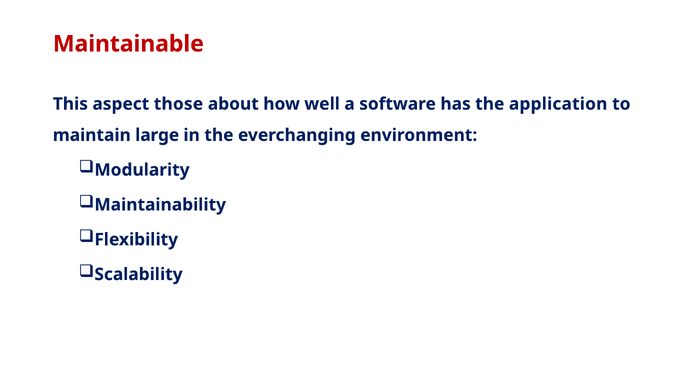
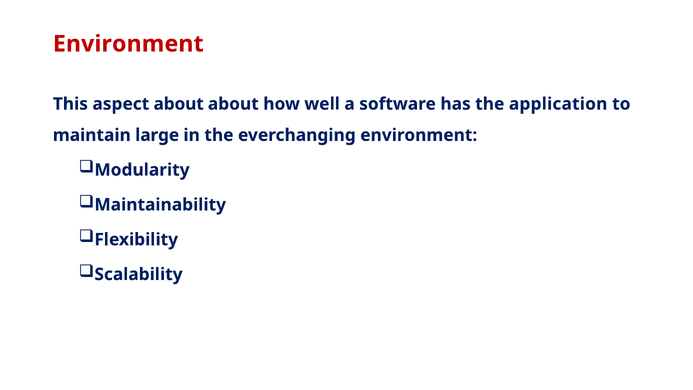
Maintainable: Maintainable -> Environment (128, 44)
aspect those: those -> about (179, 104)
